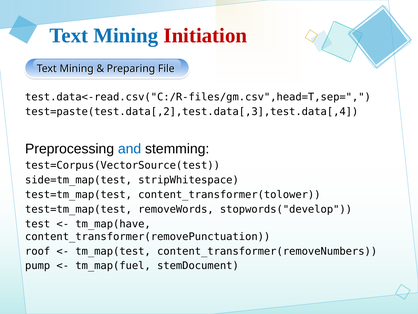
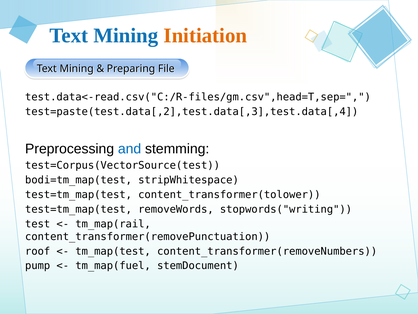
Initiation colour: red -> orange (205, 36)
side=tm_map(test: side=tm_map(test -> bodi=tm_map(test (79, 180)
stopwords("develop: stopwords("develop -> stopwords("writing (286, 209)
tm_map(have: tm_map(have -> tm_map(rail (113, 224)
